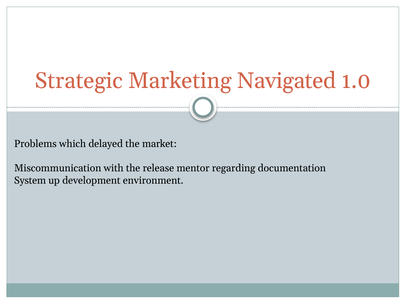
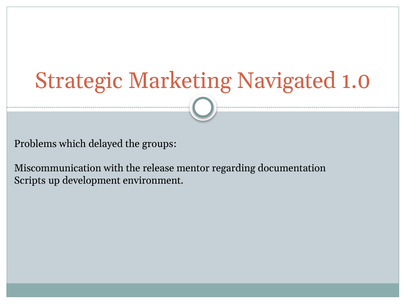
market: market -> groups (159, 144)
System: System -> Scripts (30, 181)
